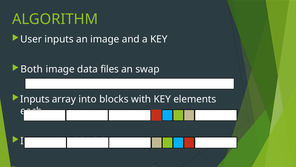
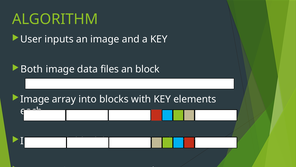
an swap: swap -> block (147, 69)
Inputs: Inputs -> Image (35, 99)
